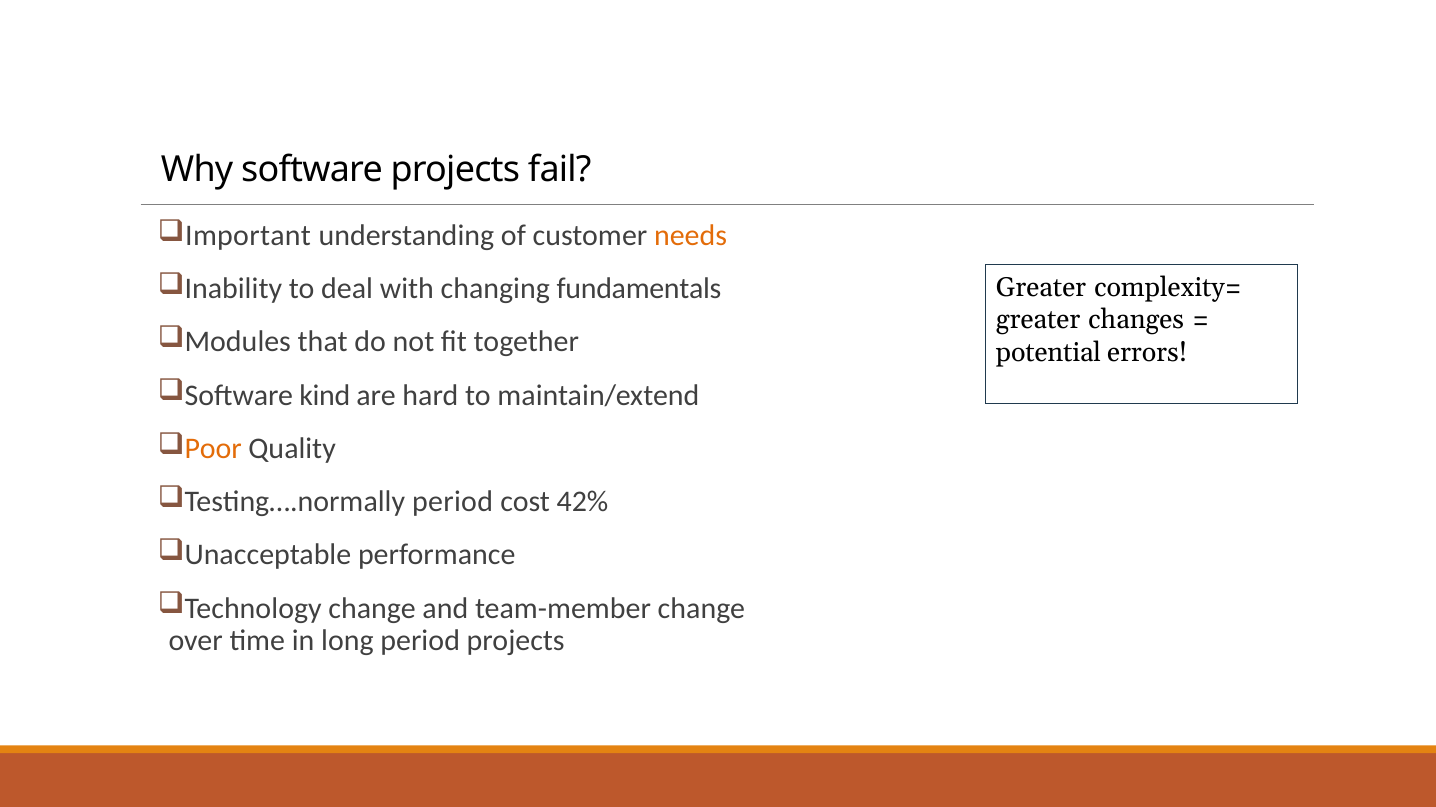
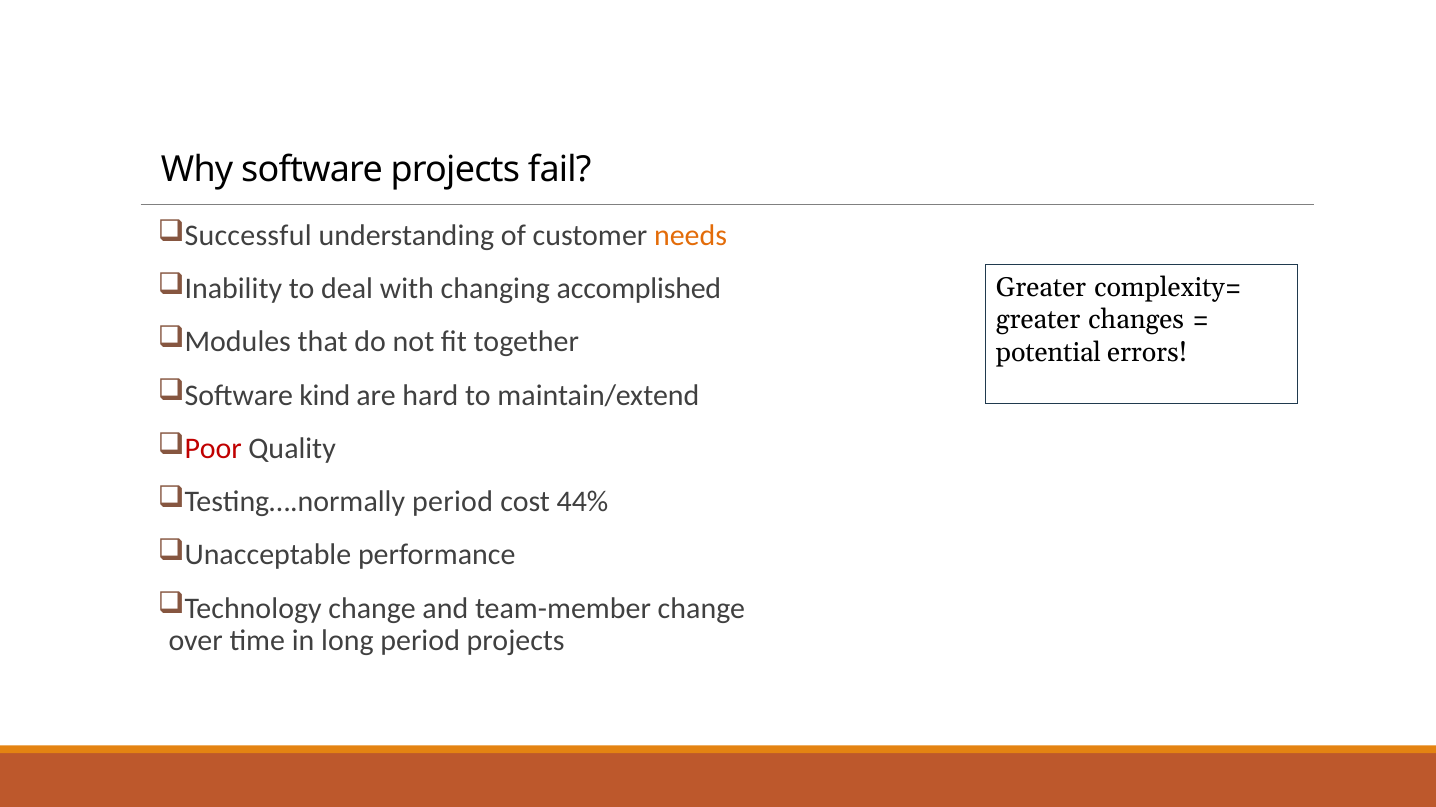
Important: Important -> Successful (248, 236)
fundamentals: fundamentals -> accomplished (639, 289)
Poor colour: orange -> red (213, 449)
42%: 42% -> 44% (583, 502)
